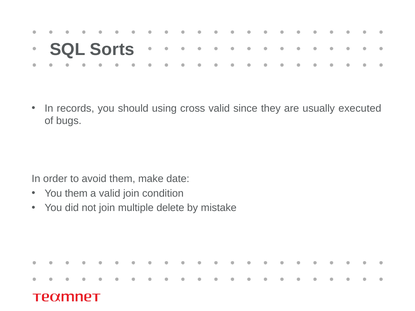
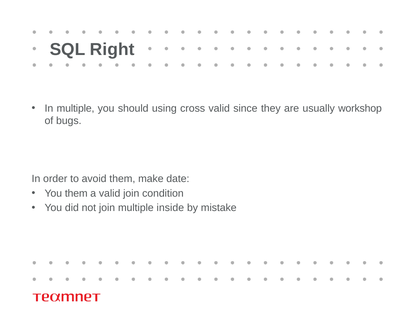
Sorts: Sorts -> Right (112, 49)
In records: records -> multiple (76, 108)
executed: executed -> workshop (360, 108)
delete: delete -> inside (170, 208)
